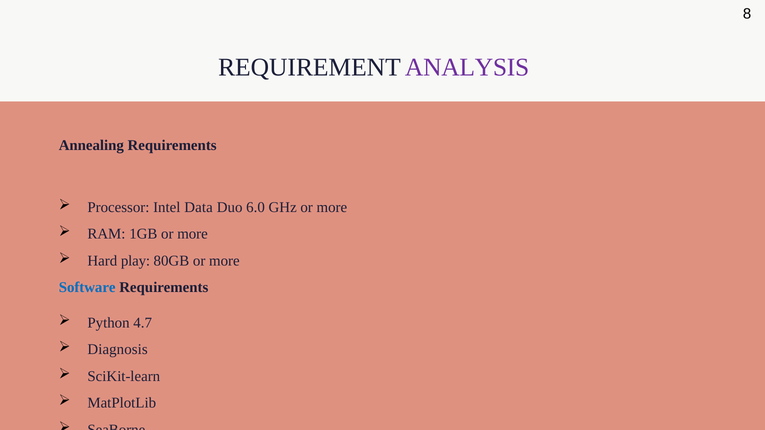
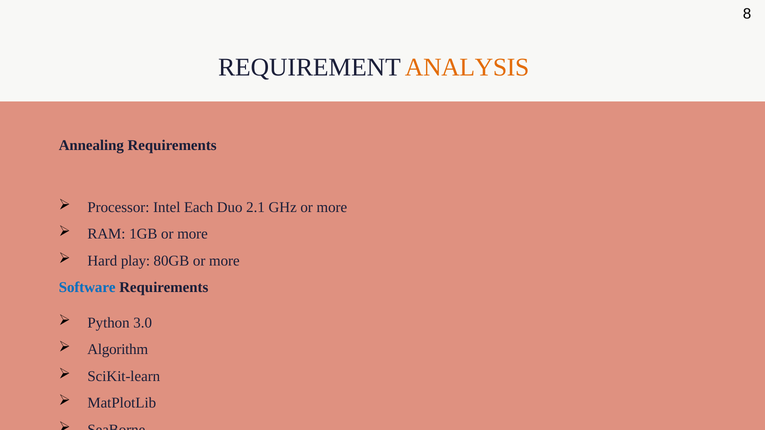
ANALYSIS colour: purple -> orange (467, 67)
Data: Data -> Each (199, 207)
6.0: 6.0 -> 2.1 (256, 207)
4.7: 4.7 -> 3.0 (143, 323)
Diagnosis: Diagnosis -> Algorithm (118, 350)
